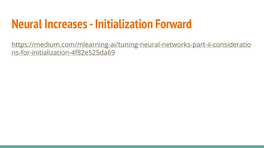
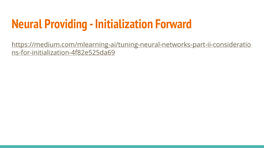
Increases: Increases -> Providing (66, 24)
